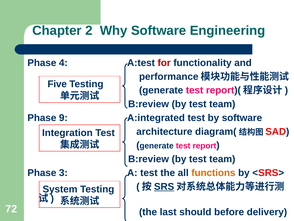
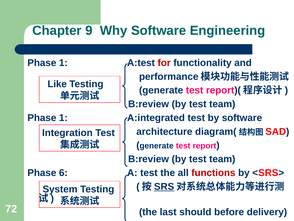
2: 2 -> 9 (89, 31)
4: 4 -> 1 (63, 63)
Five: Five -> Like (57, 84)
9: 9 -> 1 (63, 118)
3: 3 -> 6 (63, 172)
functions colour: orange -> red (213, 172)
